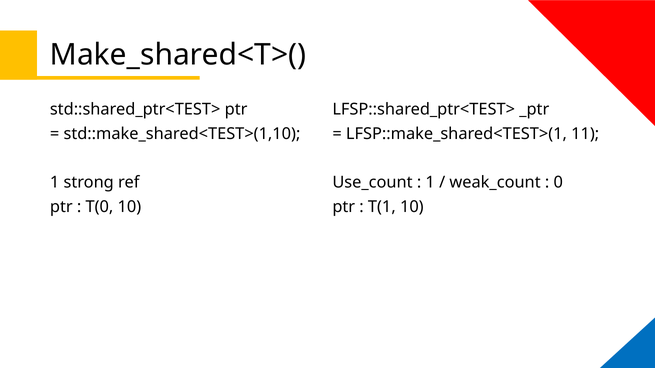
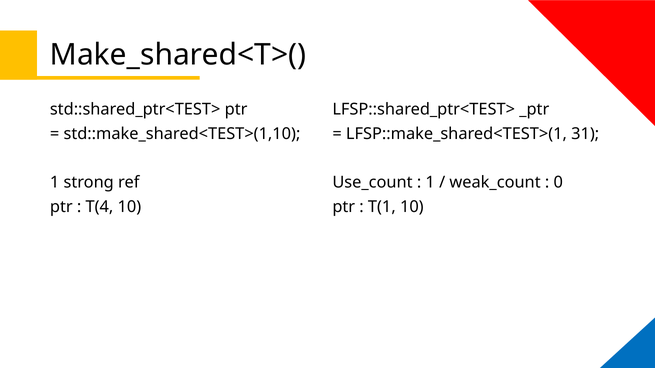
11: 11 -> 31 (585, 134)
T(0: T(0 -> T(4 (99, 207)
